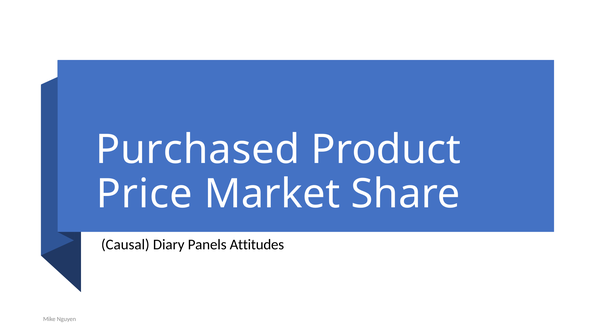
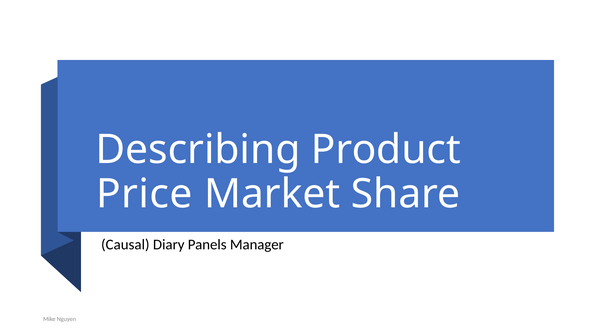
Purchased: Purchased -> Describing (198, 150)
Attitudes: Attitudes -> Manager (257, 244)
